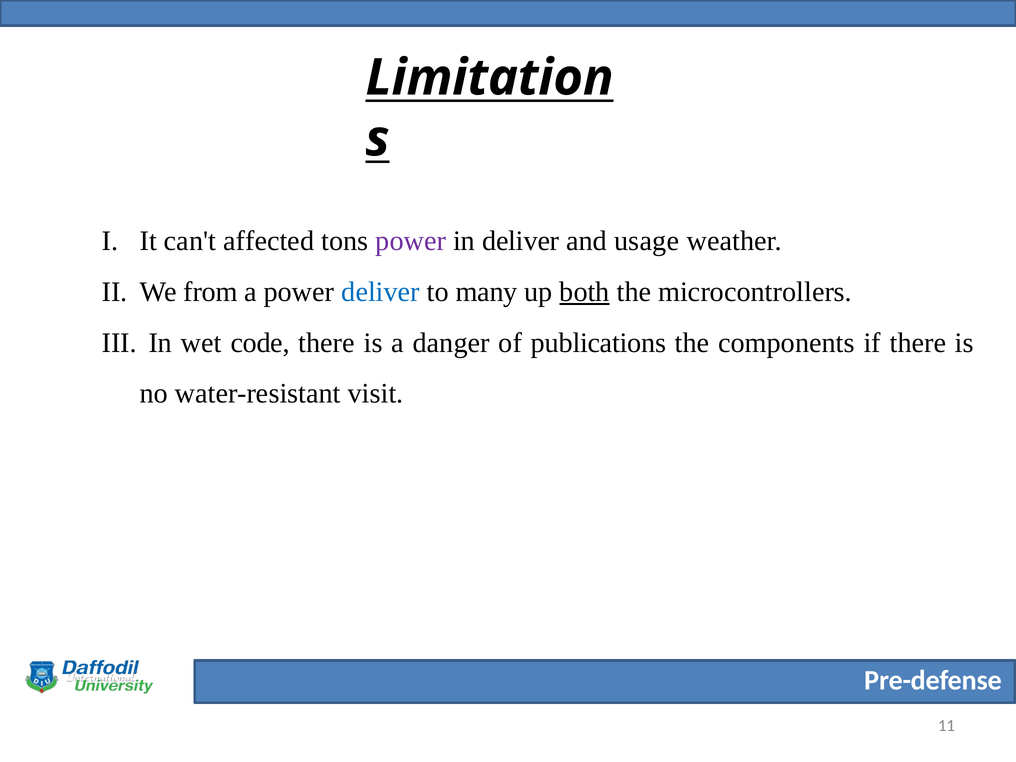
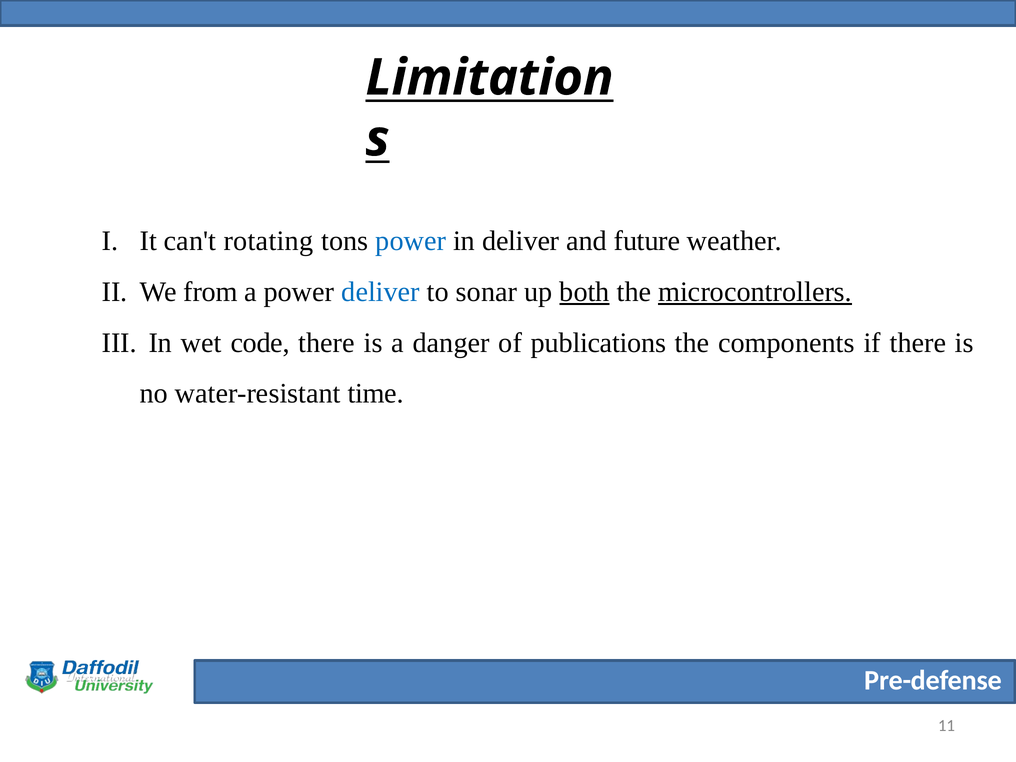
affected: affected -> rotating (268, 241)
power colour: purple -> blue (411, 241)
usage: usage -> future (647, 241)
many: many -> sonar (486, 292)
microcontrollers underline: none -> present (755, 292)
visit: visit -> time (376, 393)
